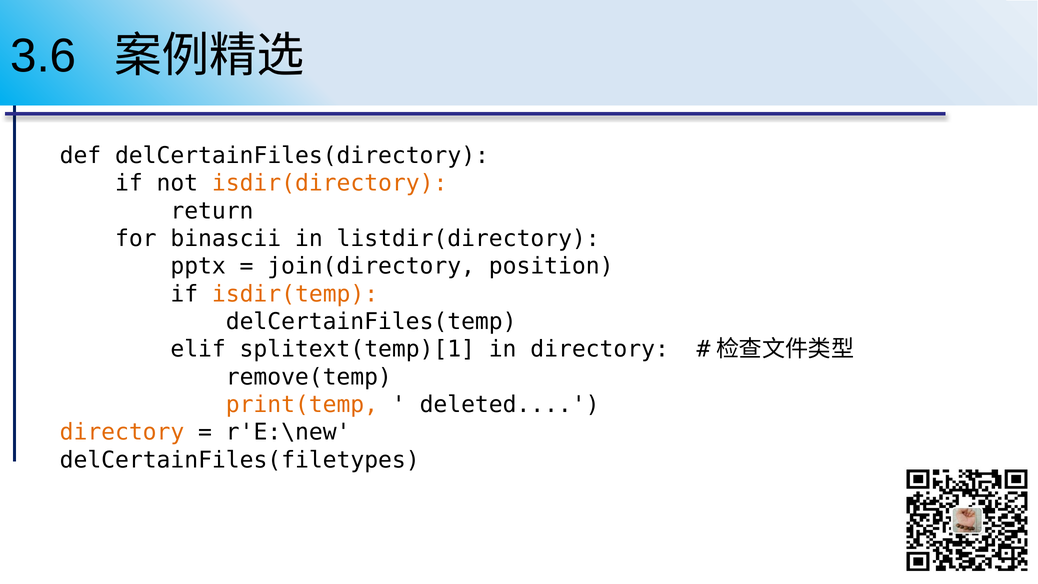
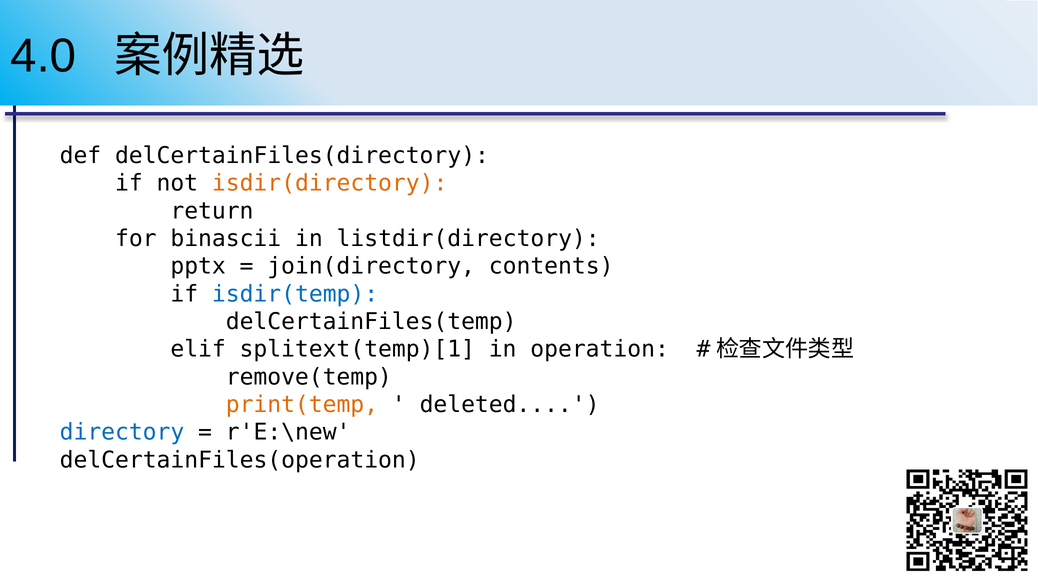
3.6: 3.6 -> 4.0 (43, 56)
position: position -> contents (551, 266)
isdir(temp colour: orange -> blue (295, 294)
in directory: directory -> operation (600, 349)
directory colour: orange -> blue (122, 432)
delCertainFiles(filetypes: delCertainFiles(filetypes -> delCertainFiles(operation (240, 460)
